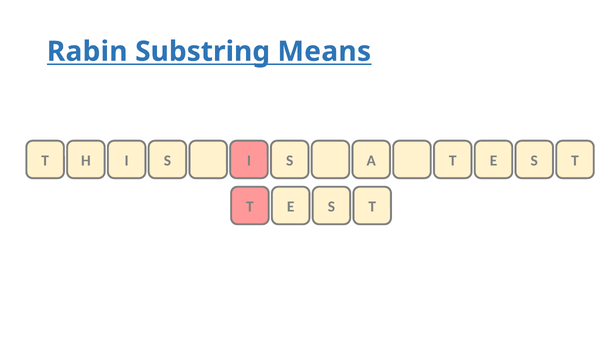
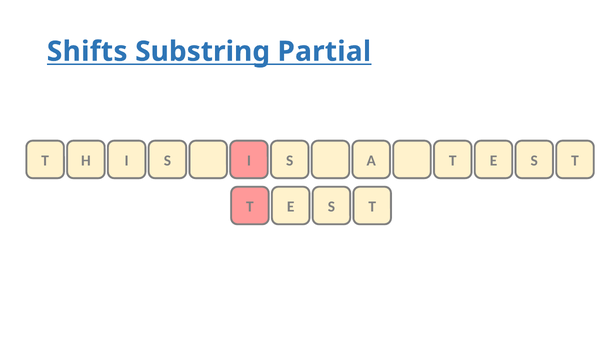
Rabin: Rabin -> Shifts (87, 52)
Means: Means -> Partial (324, 52)
